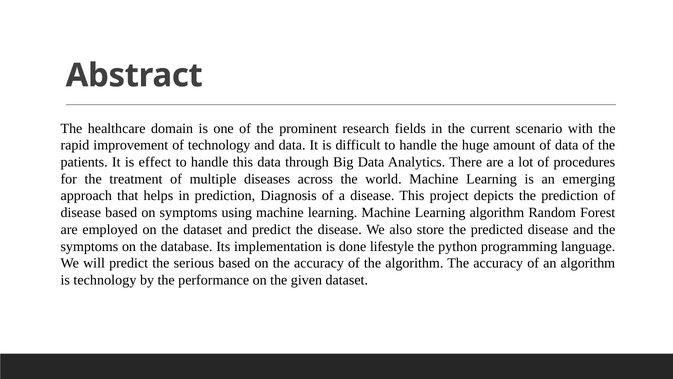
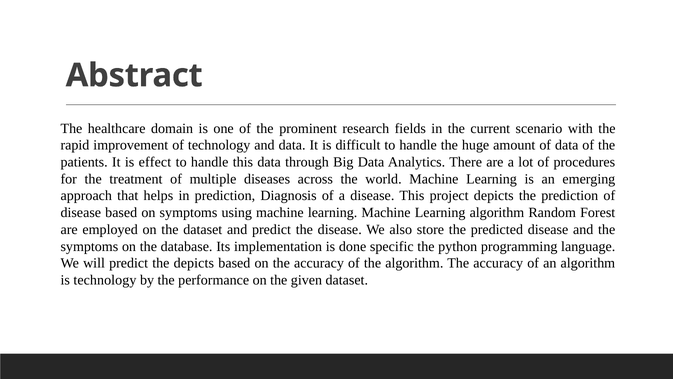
lifestyle: lifestyle -> specific (392, 246)
the serious: serious -> depicts (194, 263)
